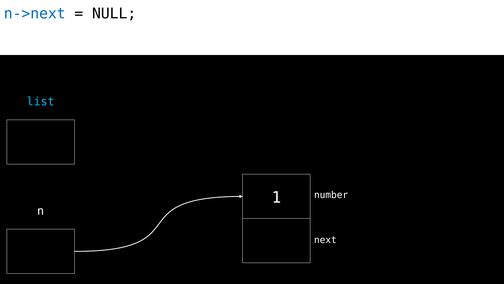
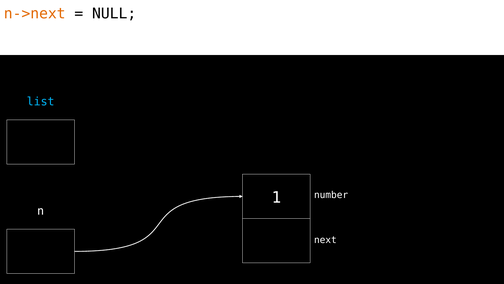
n->next colour: blue -> orange (35, 14)
